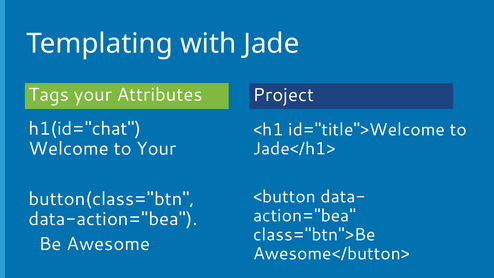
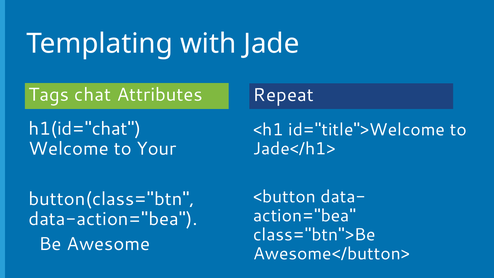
Tags your: your -> chat (93, 95)
Project: Project -> Repeat (283, 95)
